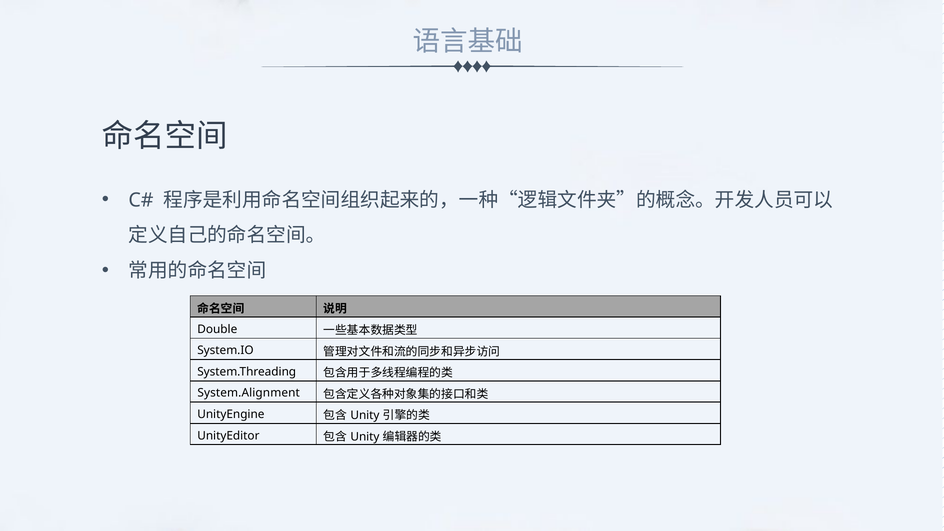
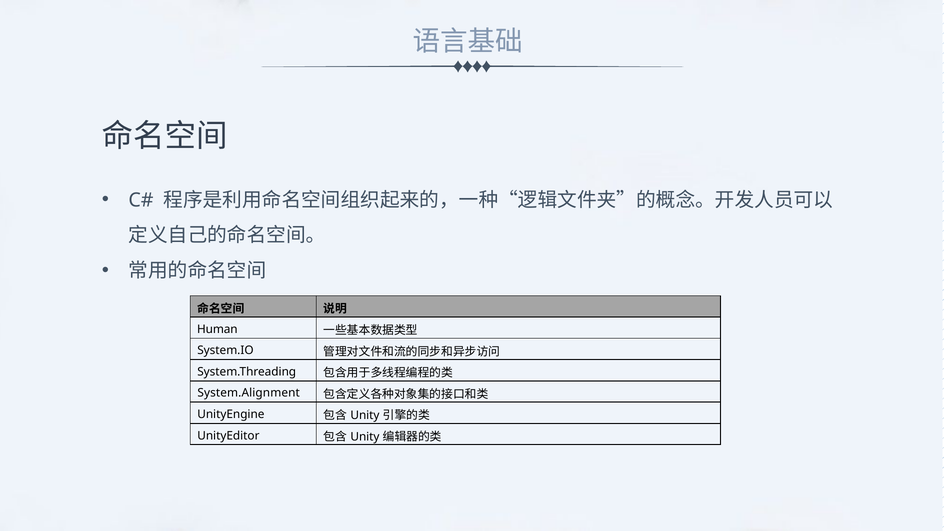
Double: Double -> Human (217, 329)
